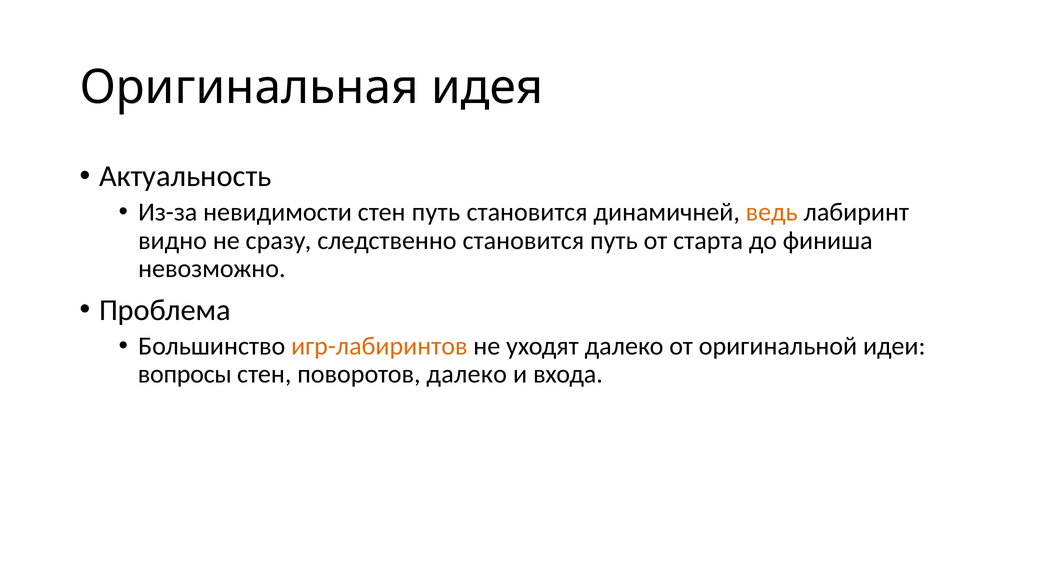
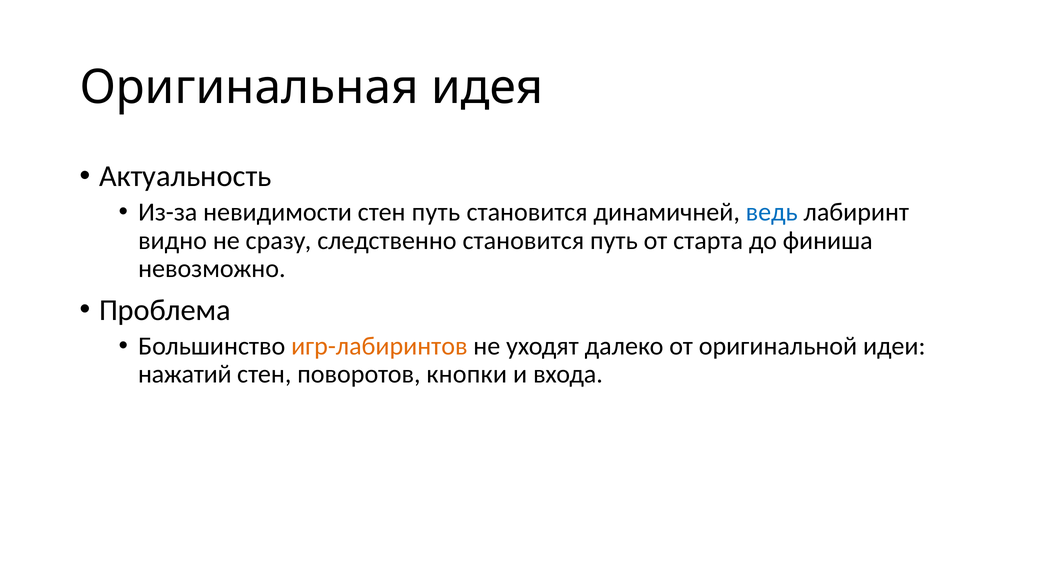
ведь colour: orange -> blue (772, 212)
вопросы: вопросы -> нажатий (185, 374)
поворотов далеко: далеко -> кнопки (467, 374)
